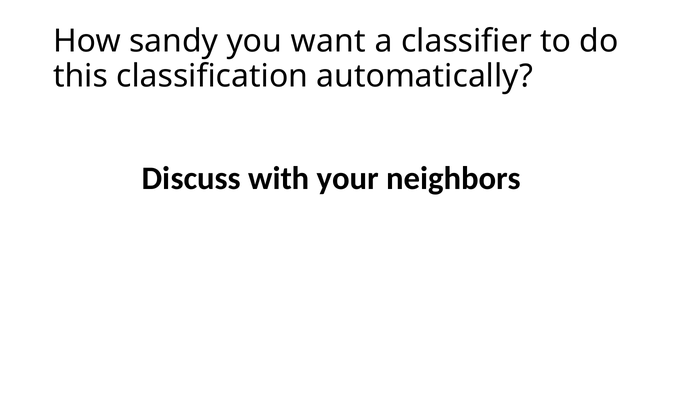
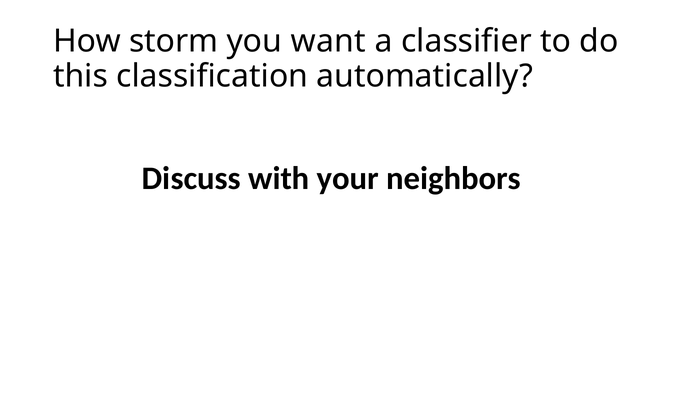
sandy: sandy -> storm (174, 41)
